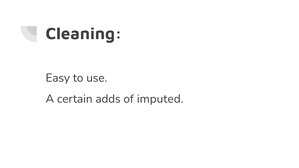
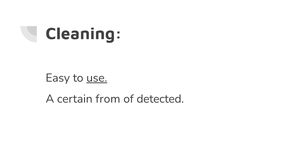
use underline: none -> present (97, 78)
adds: adds -> from (108, 99)
imputed: imputed -> detected (160, 99)
